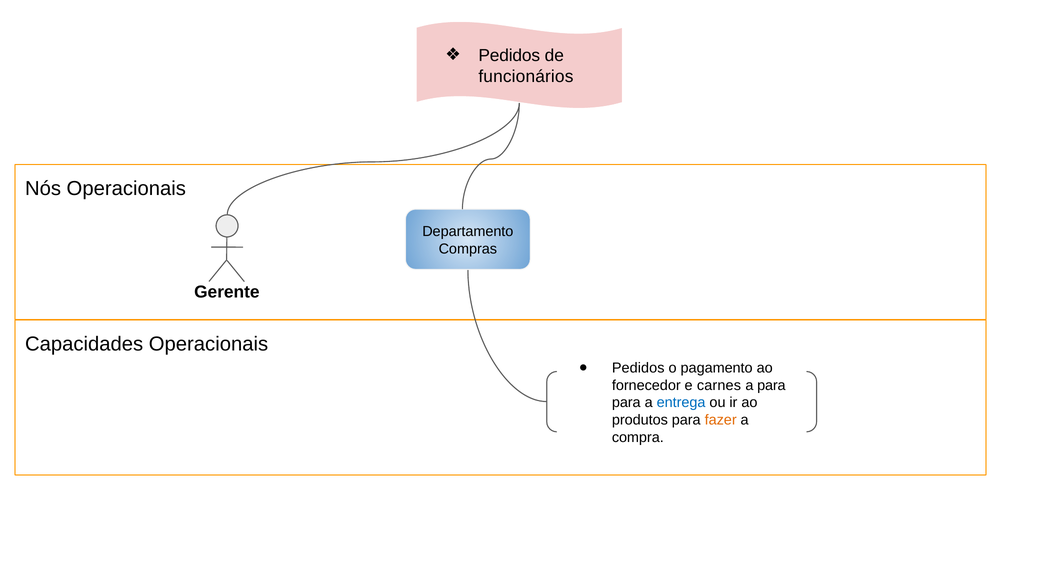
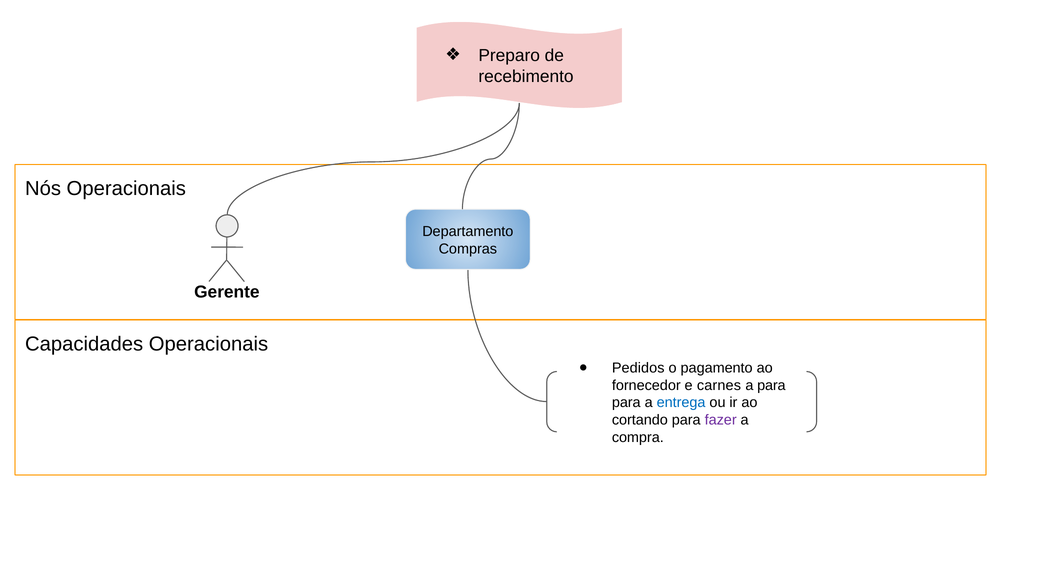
Pedidos: Pedidos -> Preparo (509, 56)
funcionários: funcionários -> recebimento (526, 77)
produtos: produtos -> cortando (640, 420)
fazer colour: orange -> purple (721, 420)
